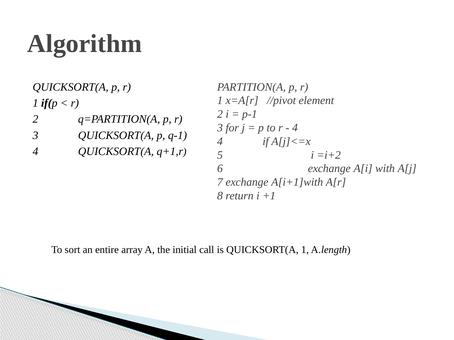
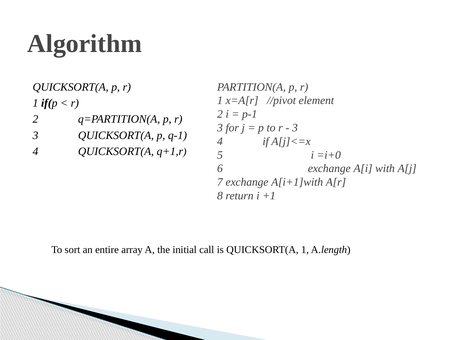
4: 4 -> 3 (295, 128)
=i+2: =i+2 -> =i+0 (329, 155)
